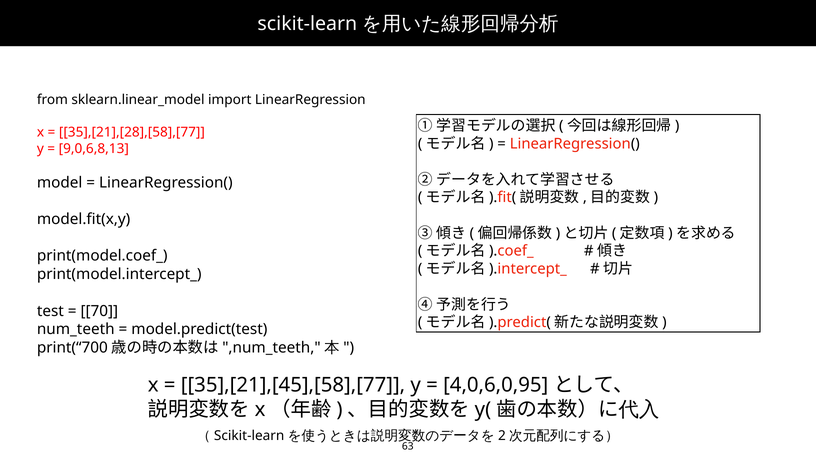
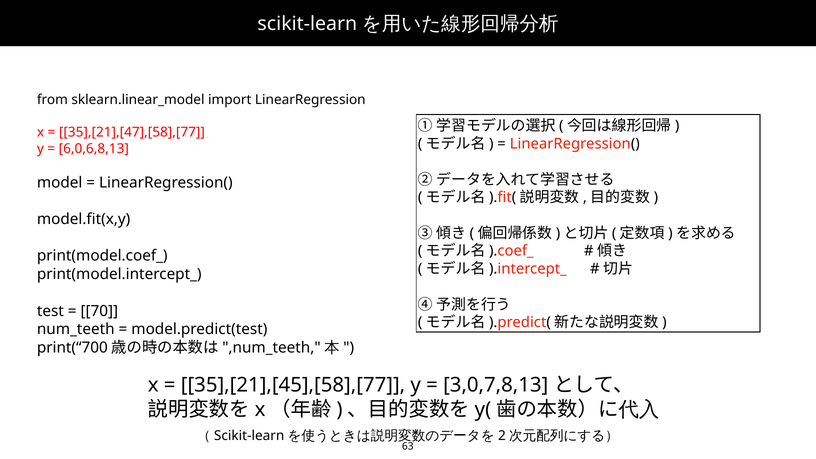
35],[21],[28],[58],[77: 35],[21],[28],[58],[77 -> 35],[21],[47],[58],[77 (132, 132)
9,0,6,8,13: 9,0,6,8,13 -> 6,0,6,8,13 (94, 149)
4,0,6,0,95: 4,0,6,0,95 -> 3,0,7,8,13 (496, 385)
